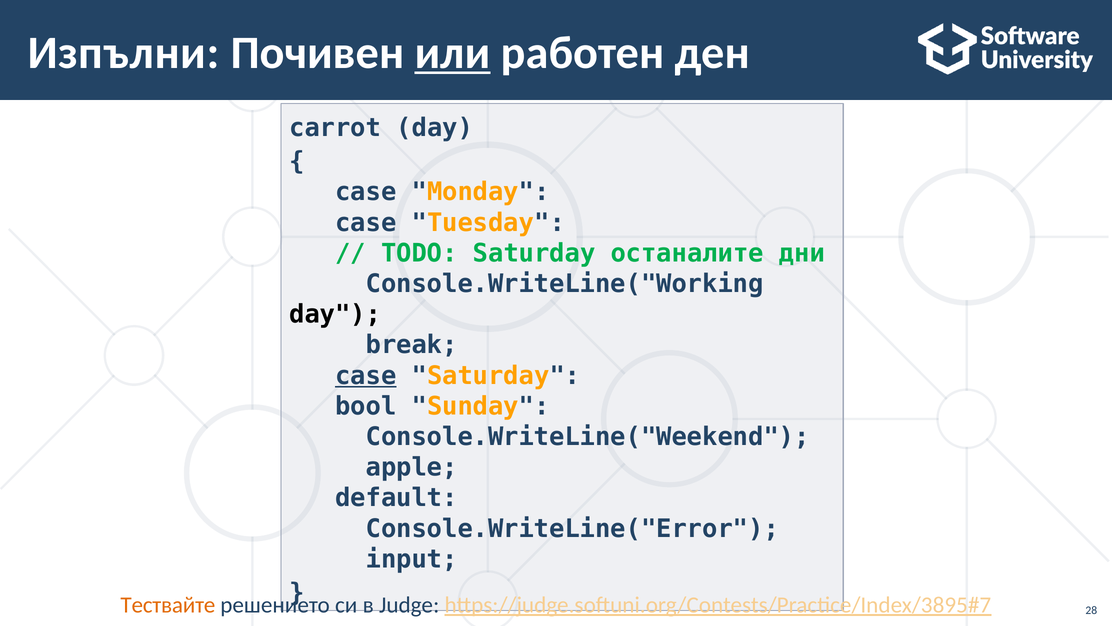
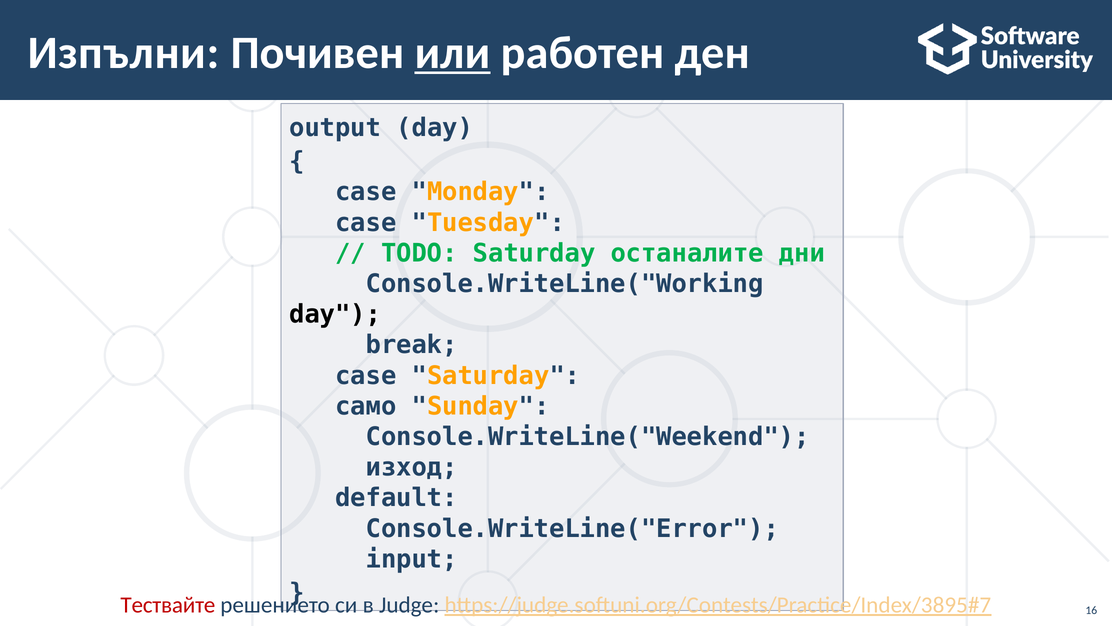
carrot: carrot -> output (335, 128)
case underline: present -> none (366, 375)
bool: bool -> само (366, 406)
apple: apple -> изход (412, 467)
Тествайте colour: orange -> red (168, 605)
28: 28 -> 16 (1091, 610)
